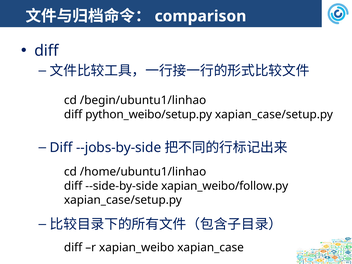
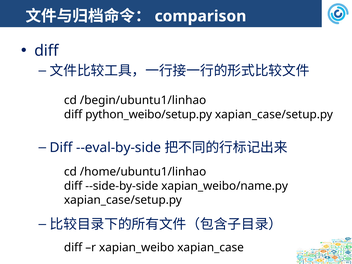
--jobs-by-side: --jobs-by-side -> --eval-by-side (119, 148)
xapian_weibo/follow.py: xapian_weibo/follow.py -> xapian_weibo/name.py (225, 186)
